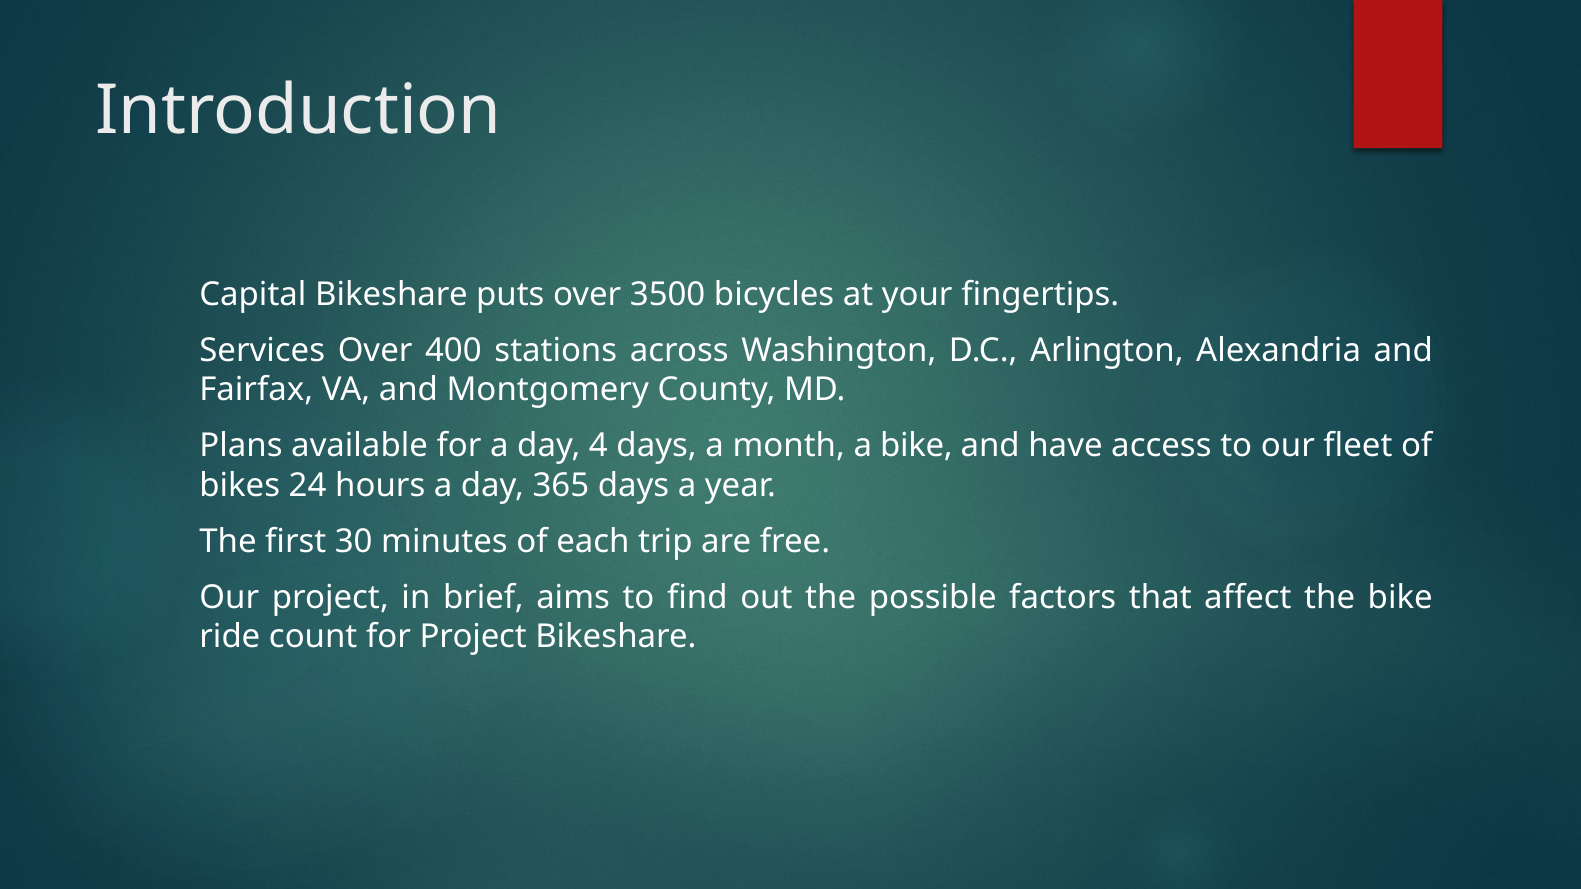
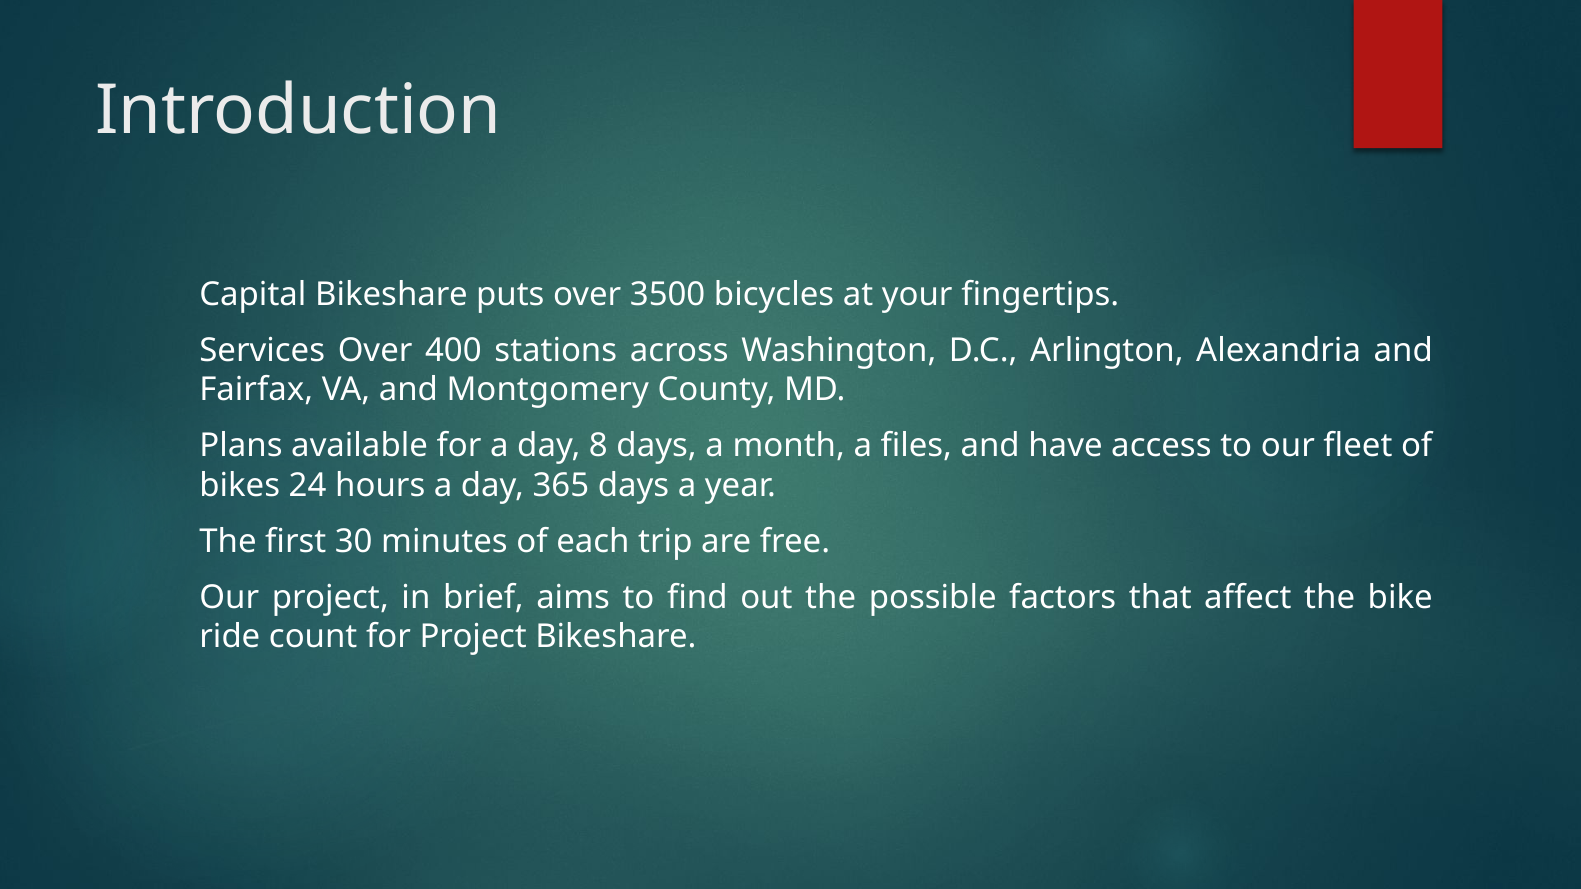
4: 4 -> 8 (598, 446)
a bike: bike -> files (916, 446)
